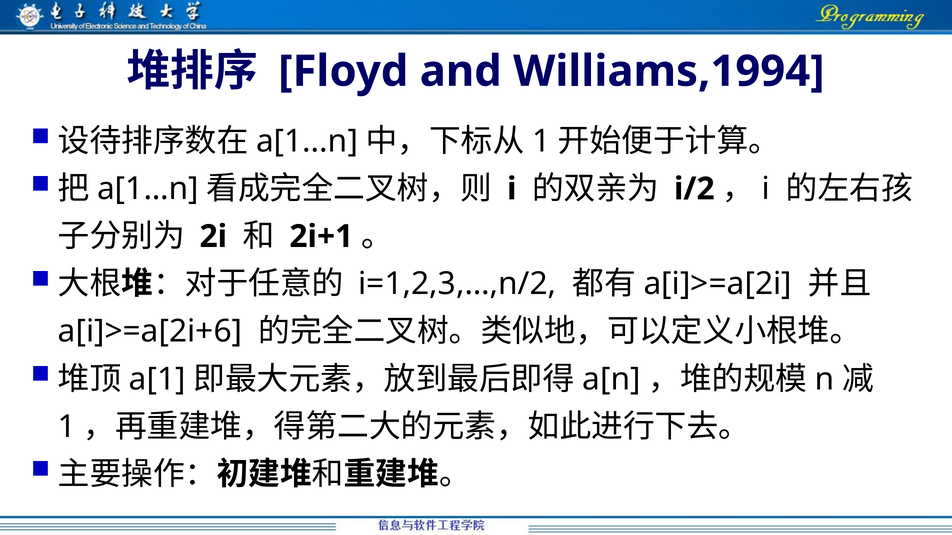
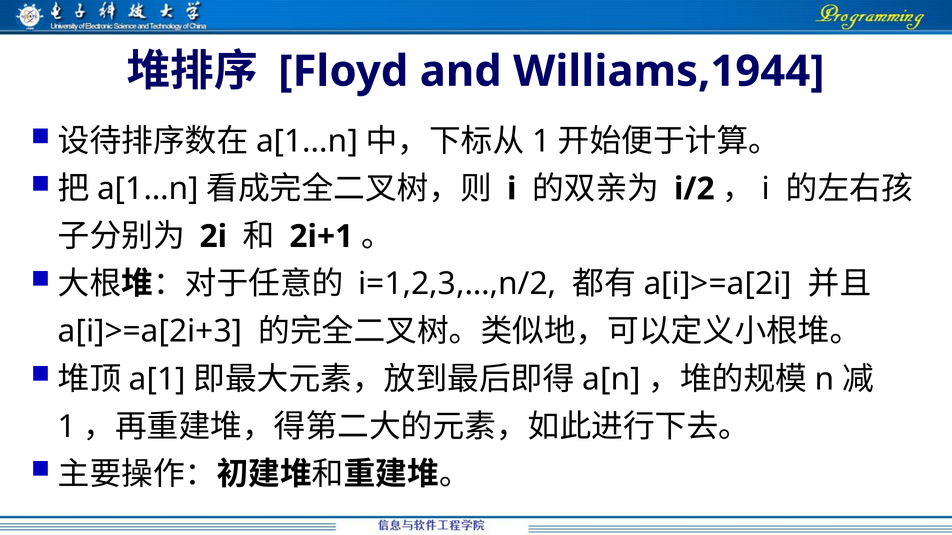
Williams,1994: Williams,1994 -> Williams,1944 (669, 71)
a[i]>=a[2i+6: a[i]>=a[2i+6 -> a[i]>=a[2i+3 (150, 332)
